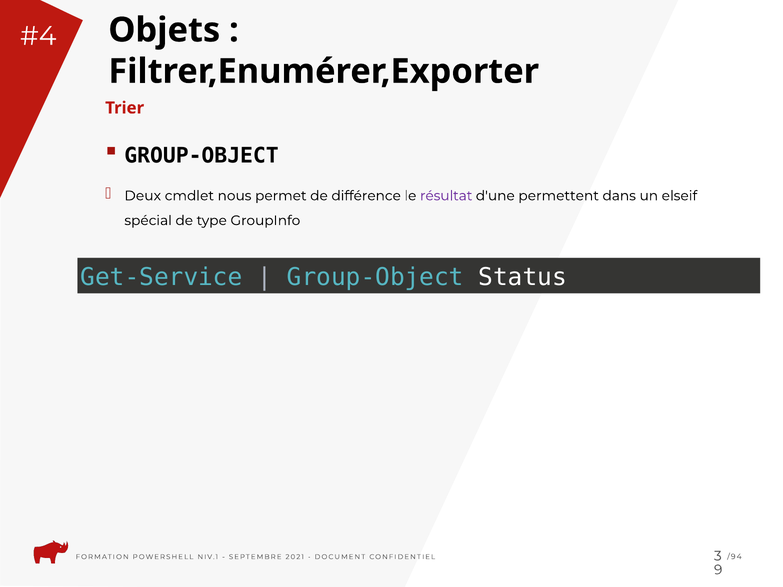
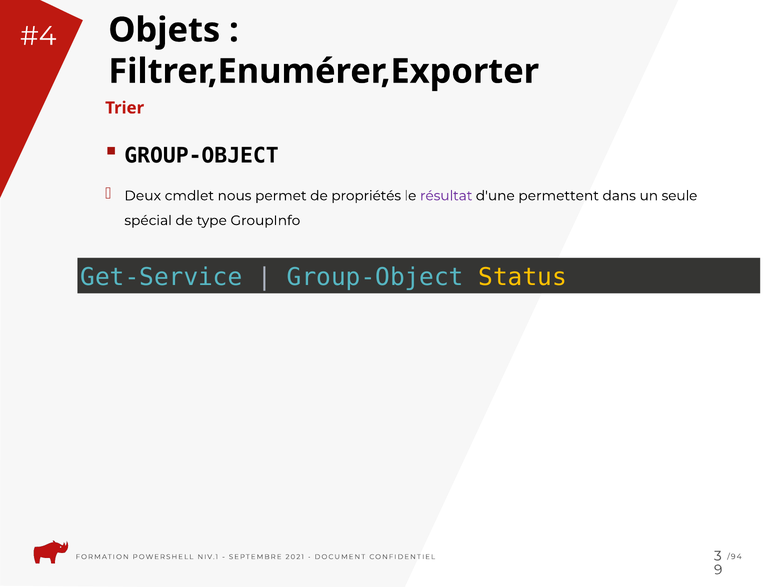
différence: différence -> propriétés (366, 196)
elseif: elseif -> seule (679, 196)
Status colour: white -> yellow (523, 277)
